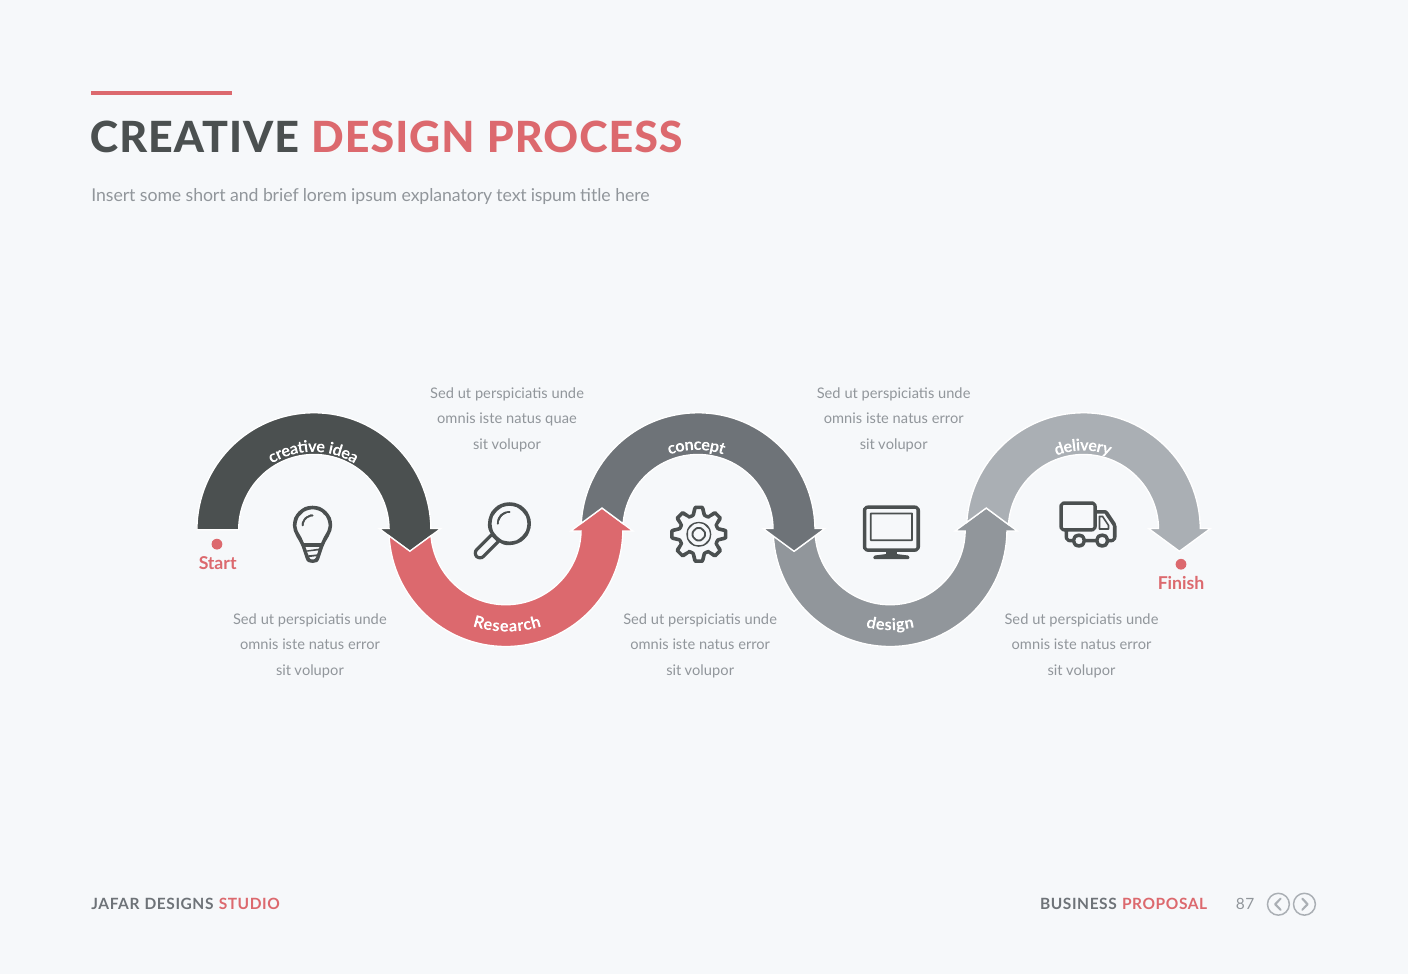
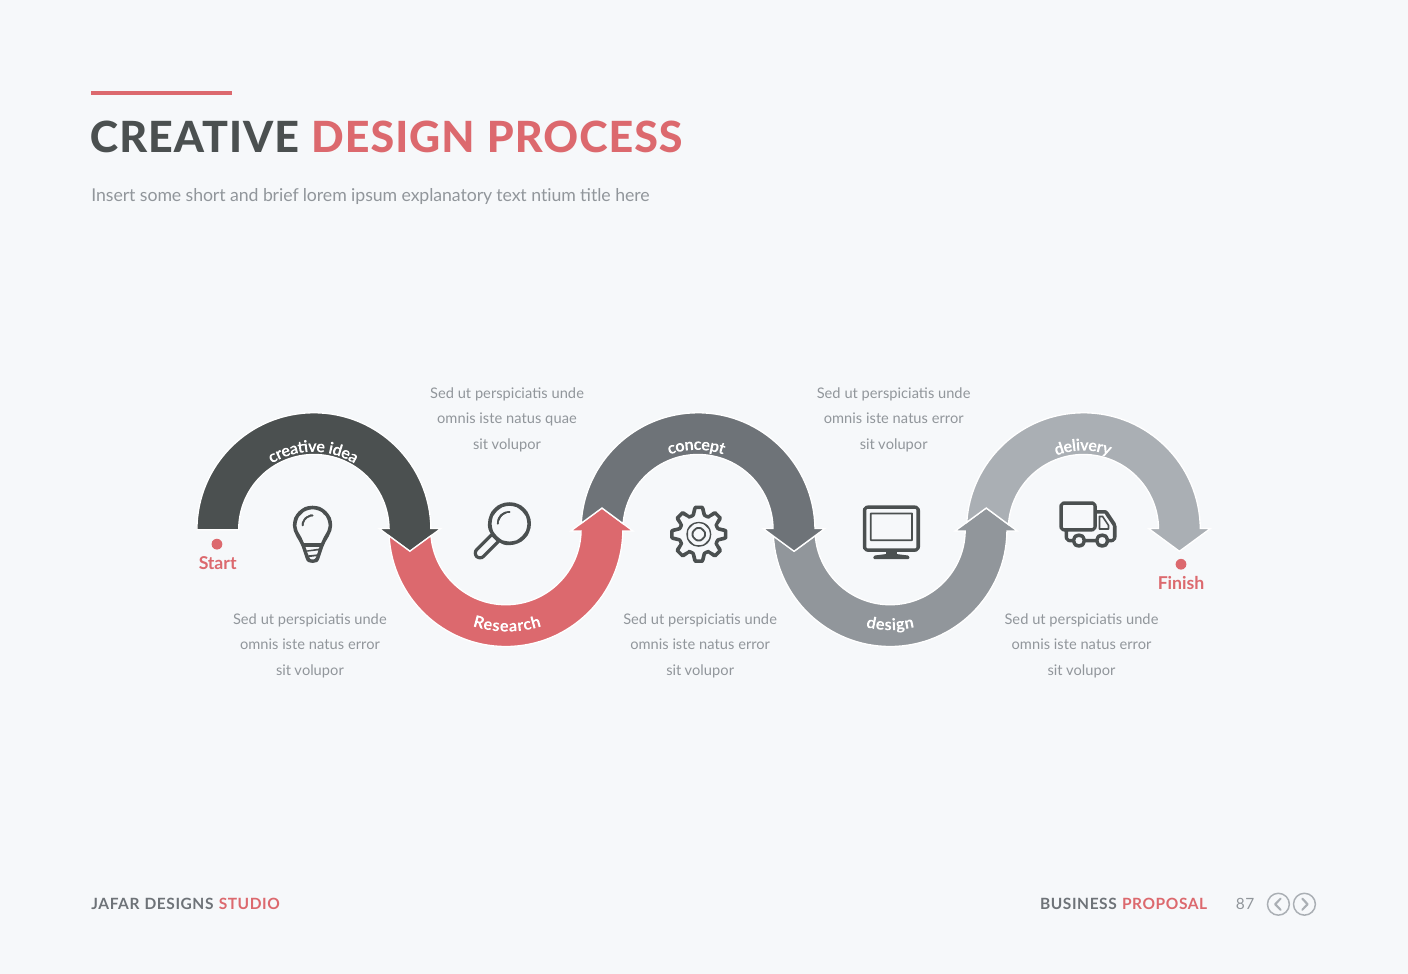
ispum: ispum -> ntium (554, 196)
